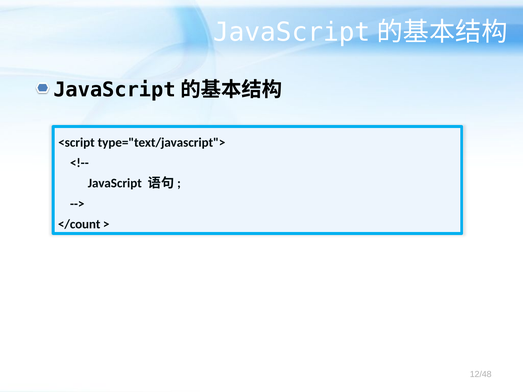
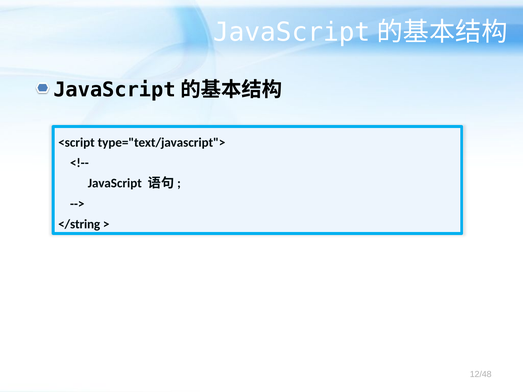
</count: </count -> </string (79, 224)
